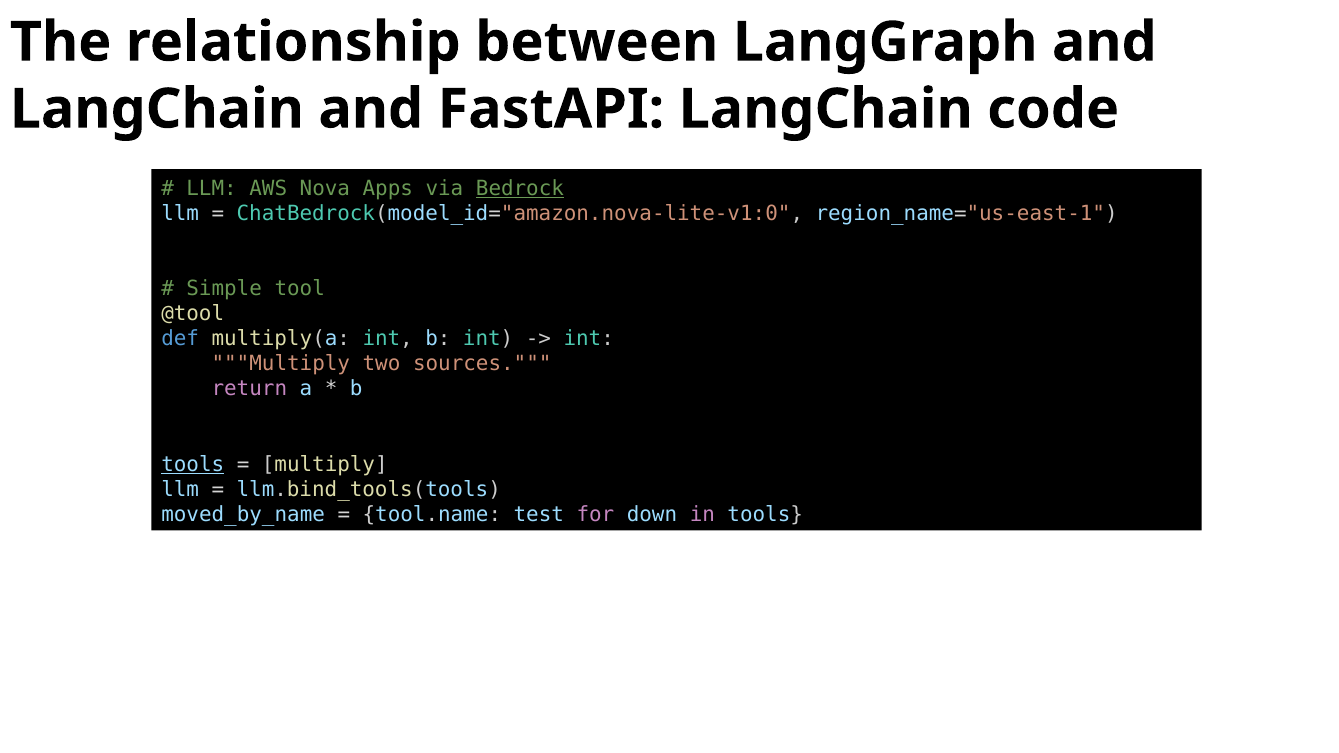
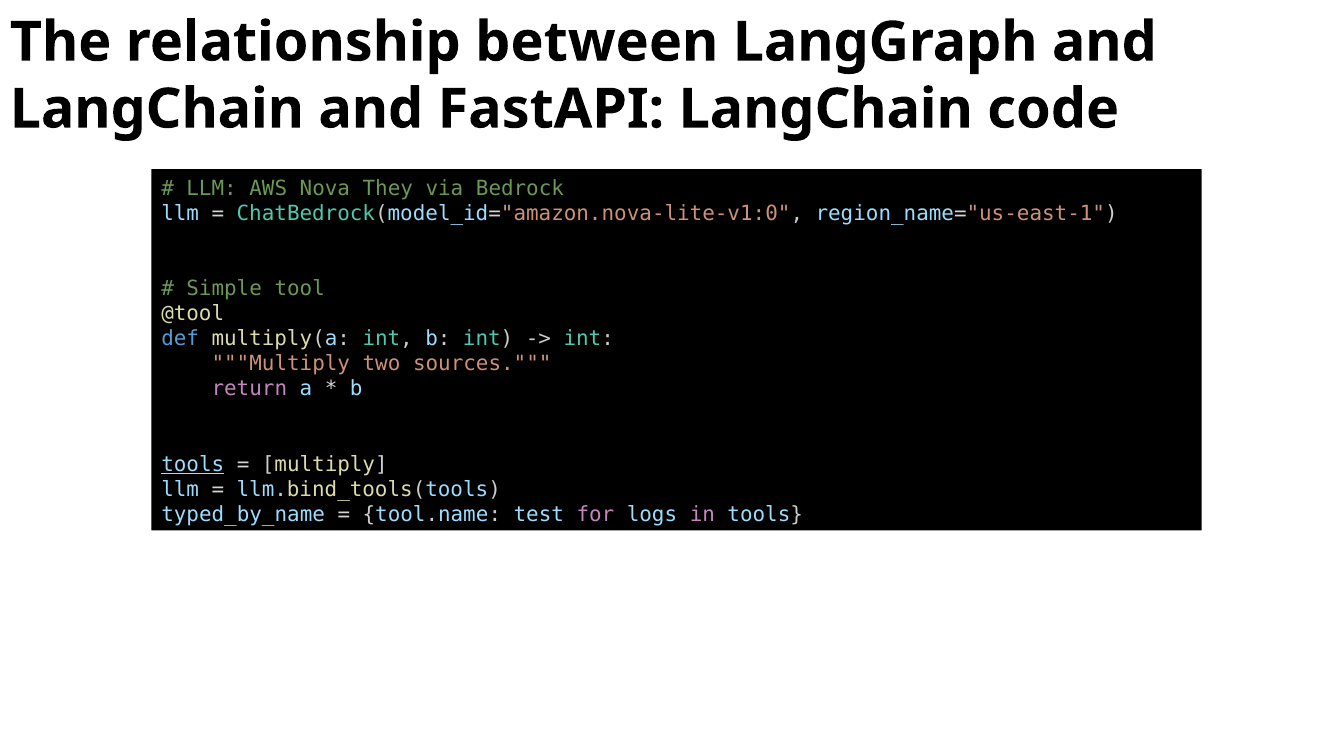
Apps: Apps -> They (388, 188)
Bedrock underline: present -> none (520, 188)
moved_by_name: moved_by_name -> typed_by_name (243, 515)
down: down -> logs (652, 515)
